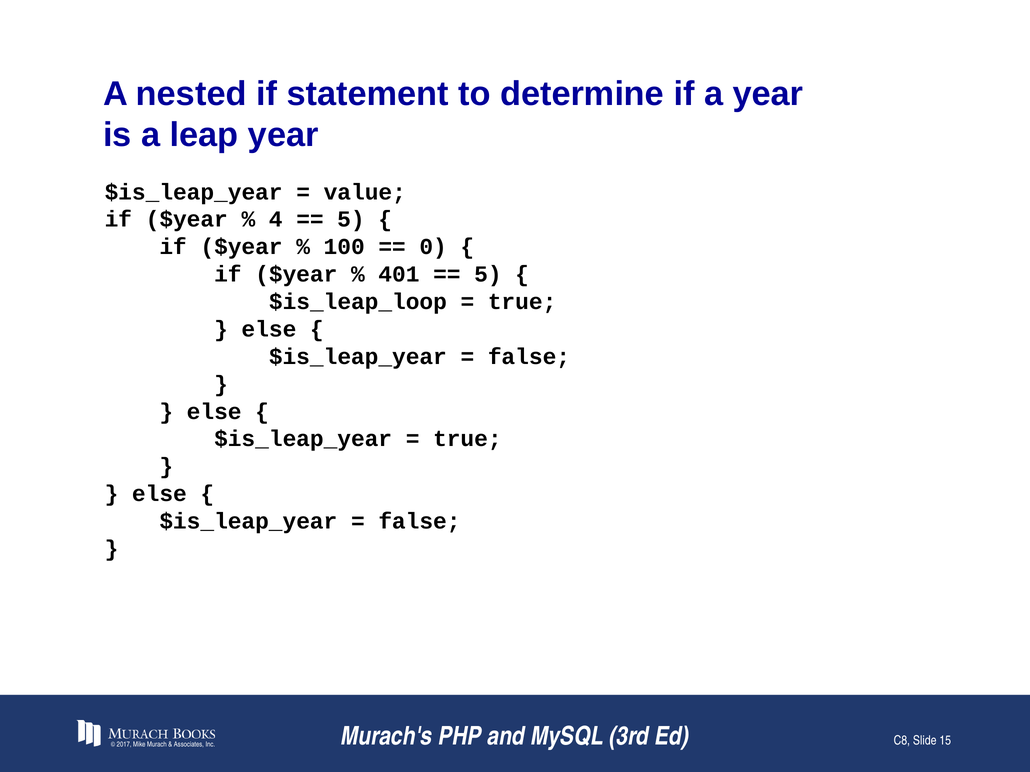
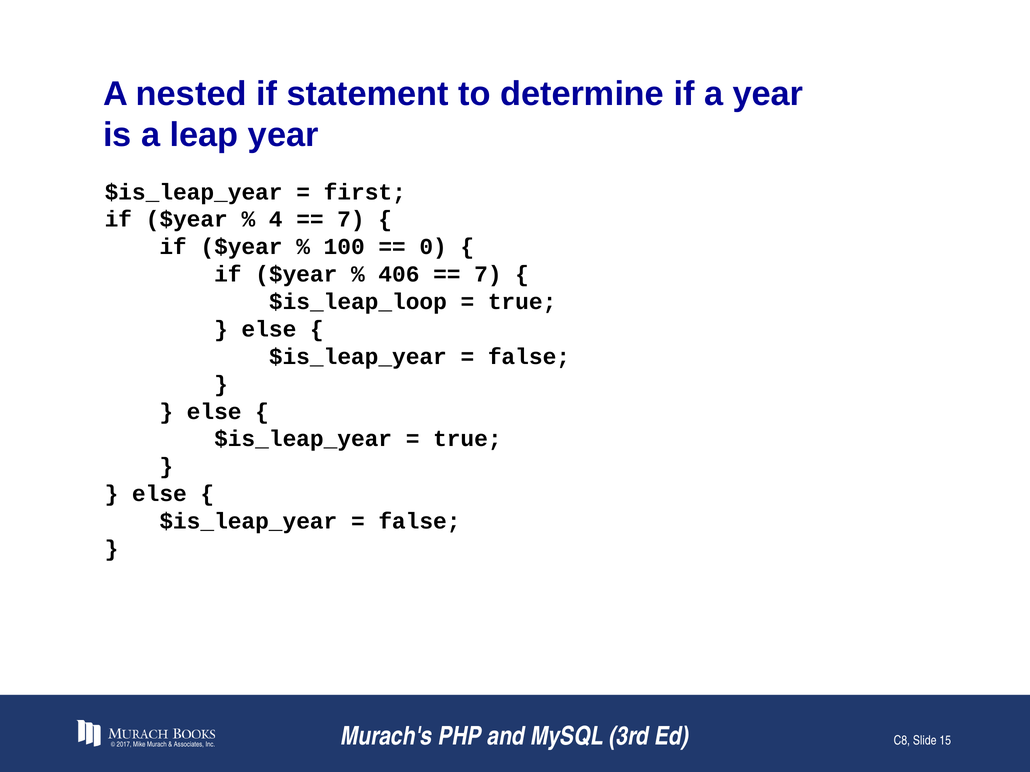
value: value -> first (365, 192)
5: 5 -> 7 (351, 220)
401: 401 -> 406 (399, 274)
5: 5 -> 7 (488, 274)
